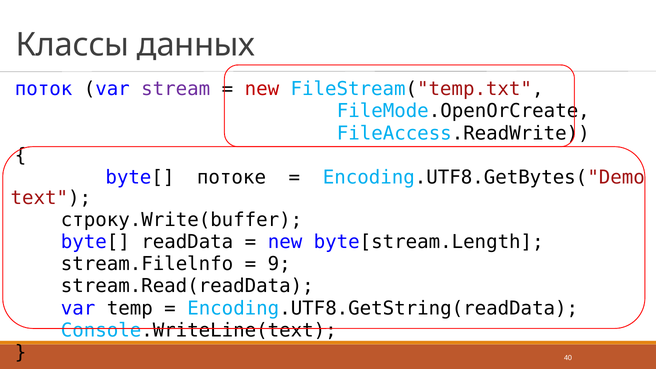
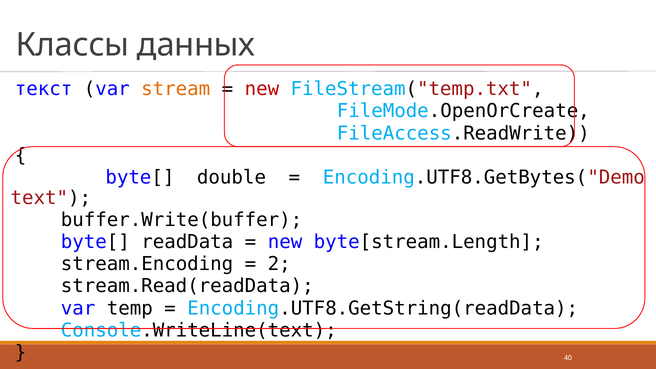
поток: поток -> текст (44, 89)
stream colour: purple -> orange (176, 89)
потоке: потоке -> double (232, 177)
строку.Write(buffer: строку.Write(buffer -> buffer.Write(buffer (182, 220)
stream.Filelnfo: stream.Filelnfo -> stream.Encoding (147, 264)
9: 9 -> 2 (279, 264)
